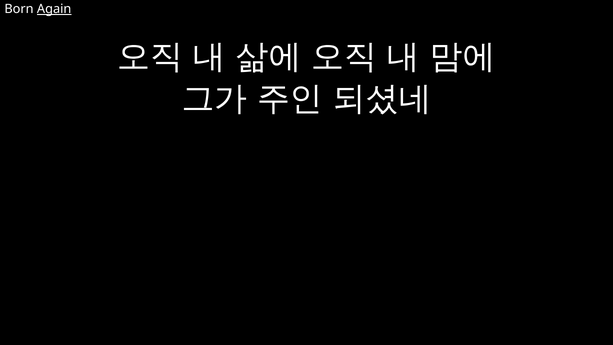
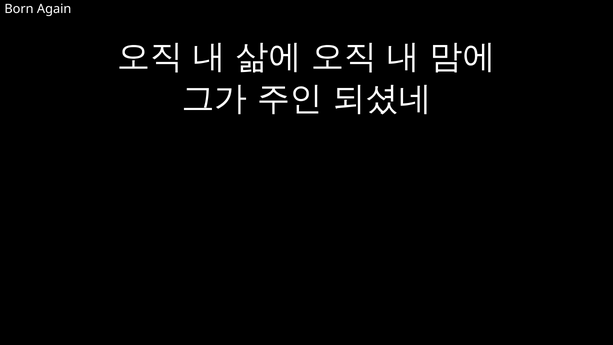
Again underline: present -> none (54, 9)
